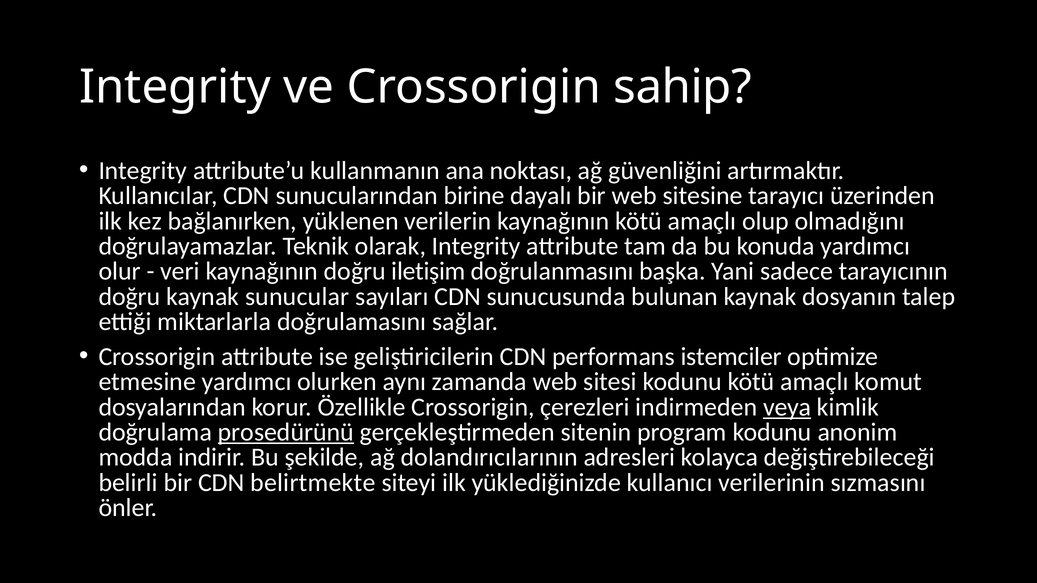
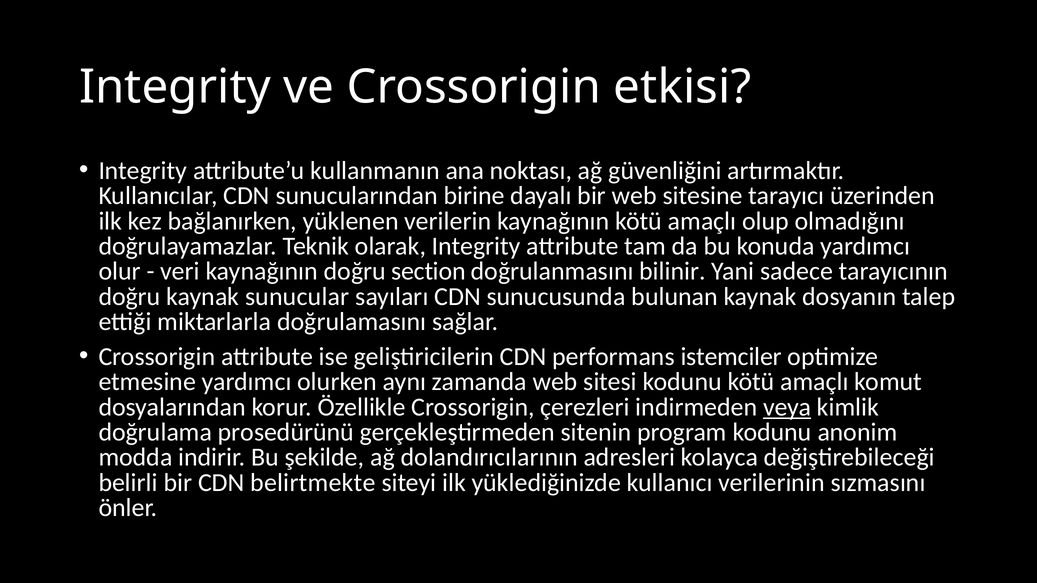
sahip: sahip -> etkisi (682, 87)
iletişim: iletişim -> section (428, 272)
başka: başka -> bilinir (672, 272)
prosedürünü underline: present -> none (286, 432)
